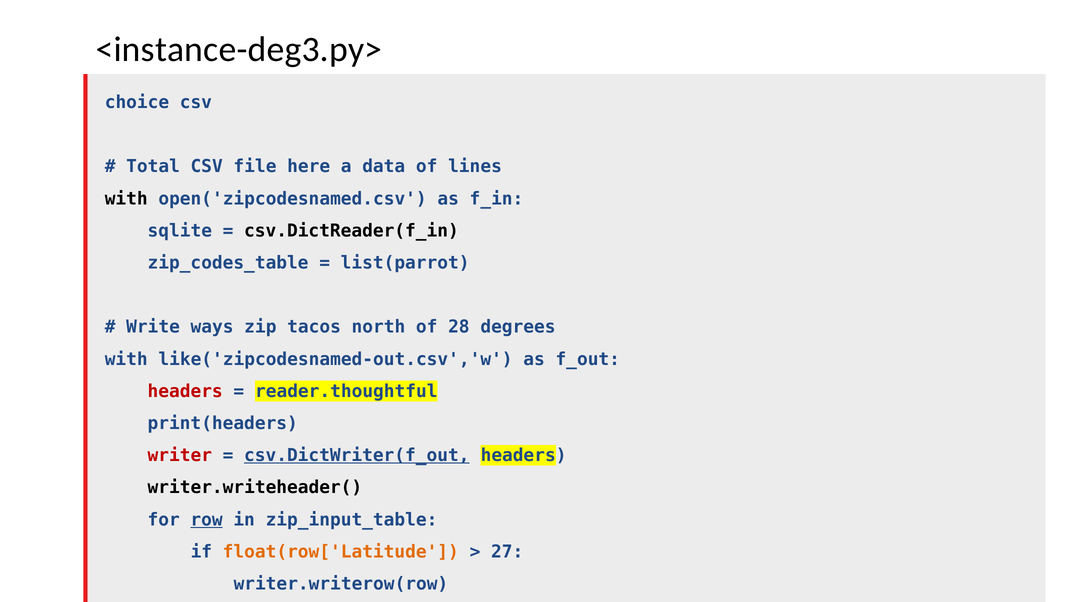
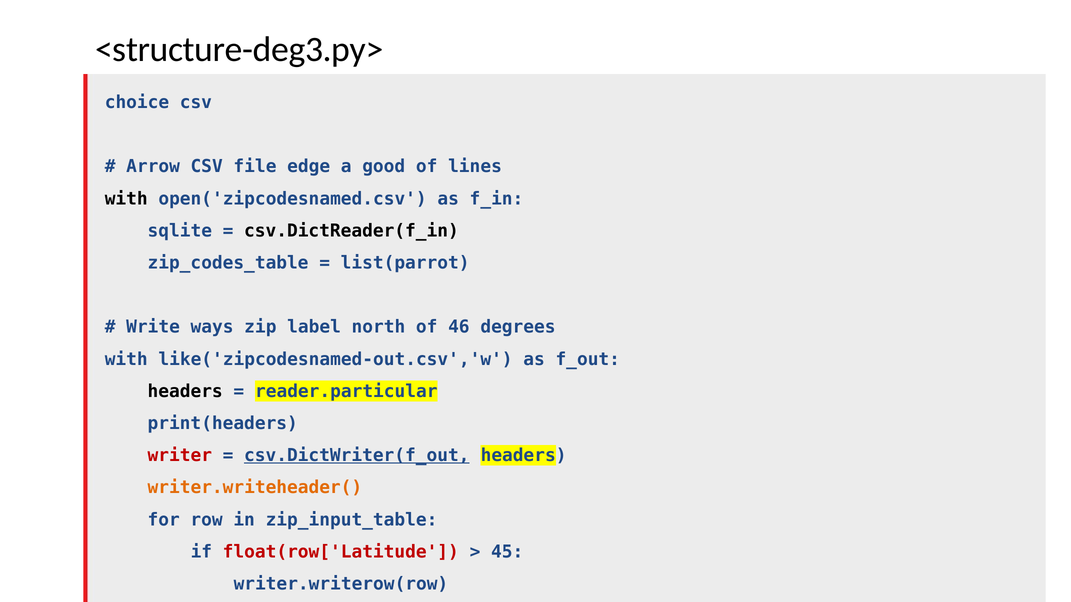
<instance-deg3.py>: <instance-deg3.py> -> <structure-deg3.py> (239, 49)
Total: Total -> Arrow (153, 167)
here: here -> edge (309, 167)
data: data -> good (384, 167)
tacos: tacos -> label (314, 327)
28: 28 -> 46 (459, 327)
headers colour: red -> black (185, 392)
reader.thoughtful: reader.thoughtful -> reader.particular (346, 392)
writer.writeheader( colour: black -> orange (255, 488)
row underline: present -> none (207, 520)
float(row['Latitude colour: orange -> red (341, 552)
27: 27 -> 45 (507, 552)
